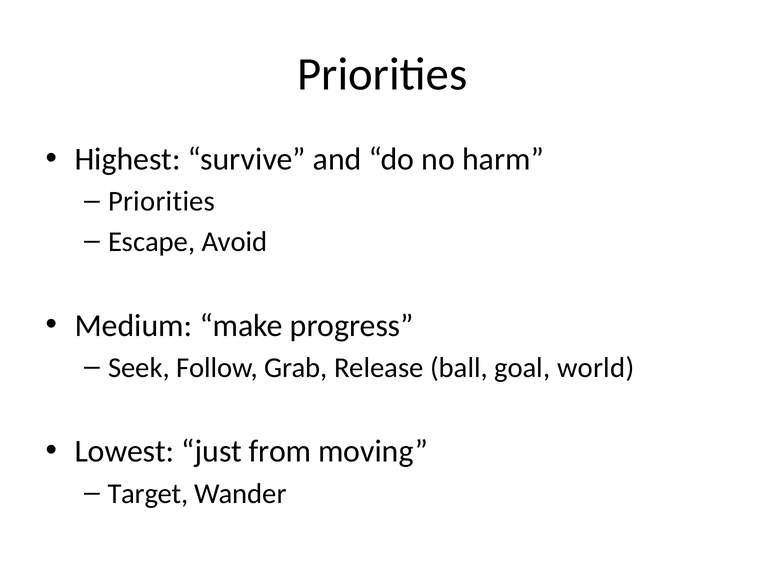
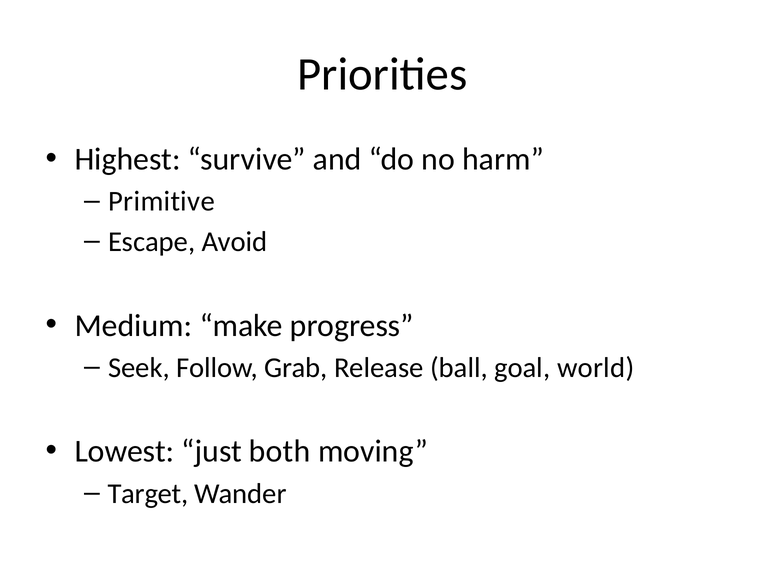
Priorities: Priorities -> Primitive (162, 201)
from: from -> both (280, 451)
